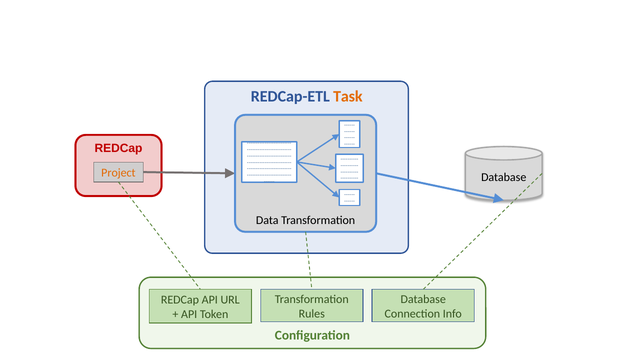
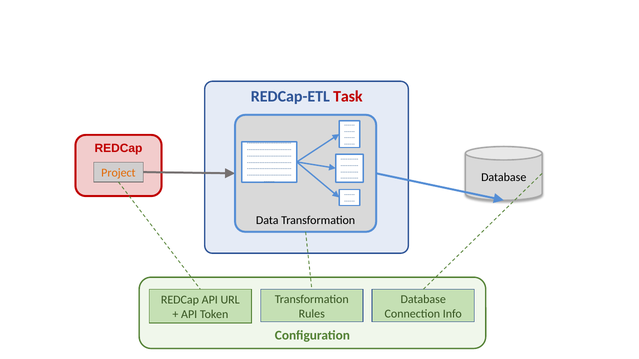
Task colour: orange -> red (348, 97)
